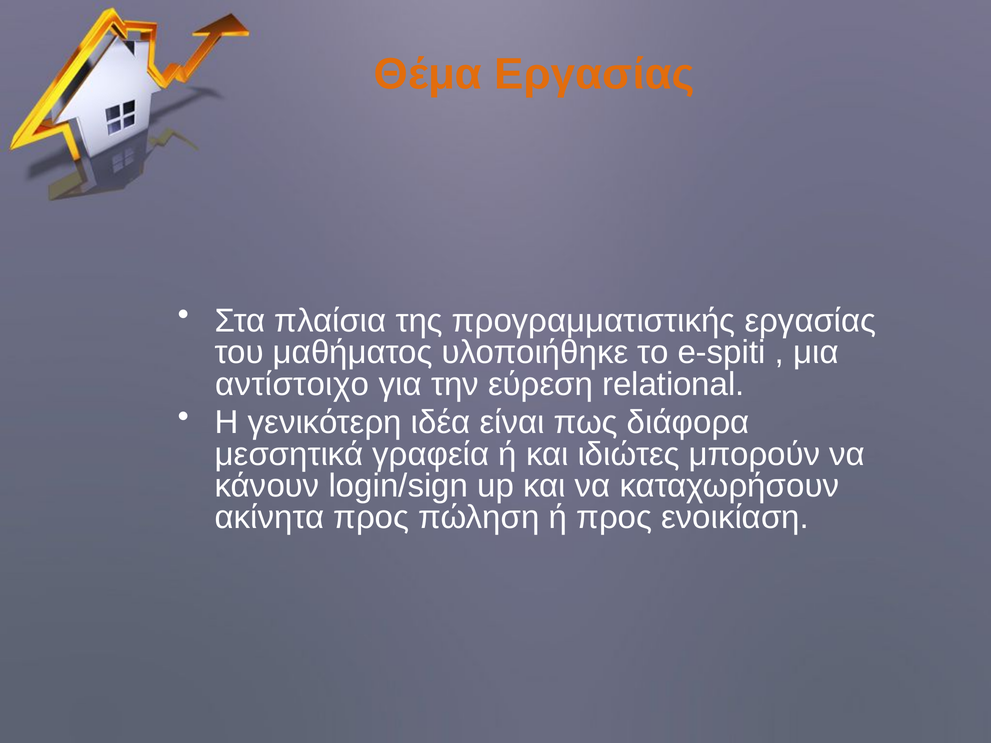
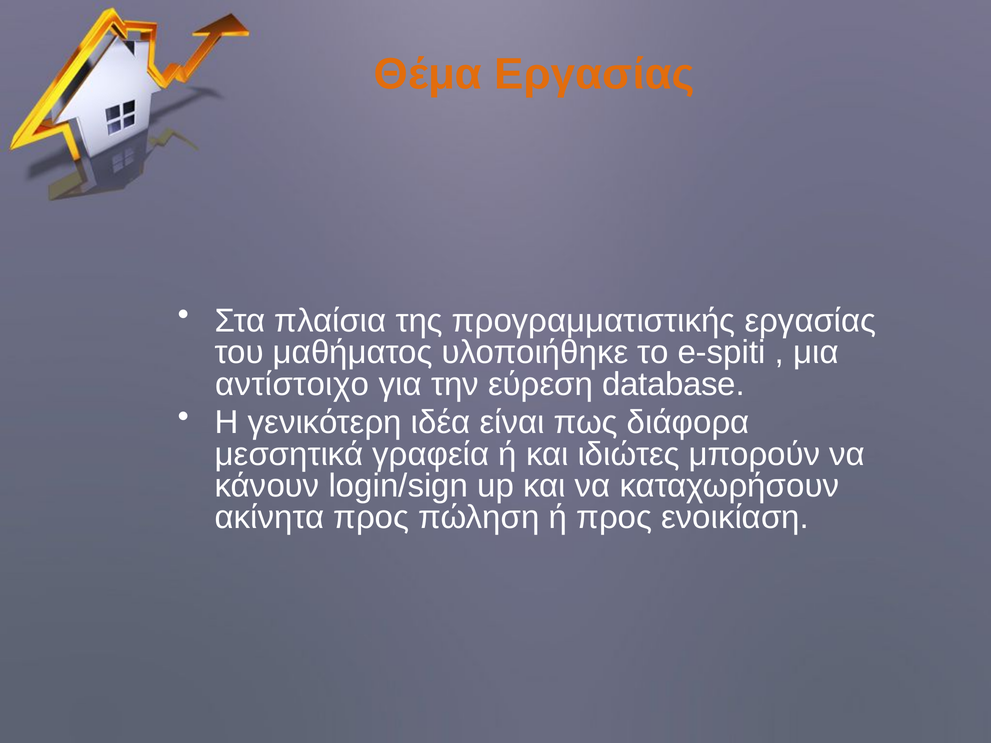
relational: relational -> database (673, 384)
